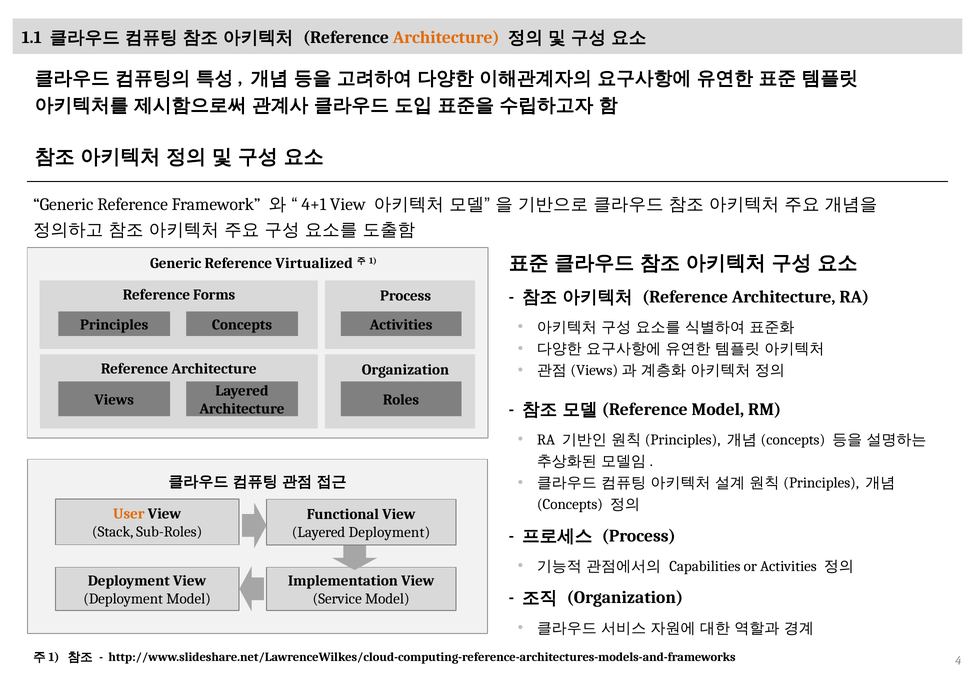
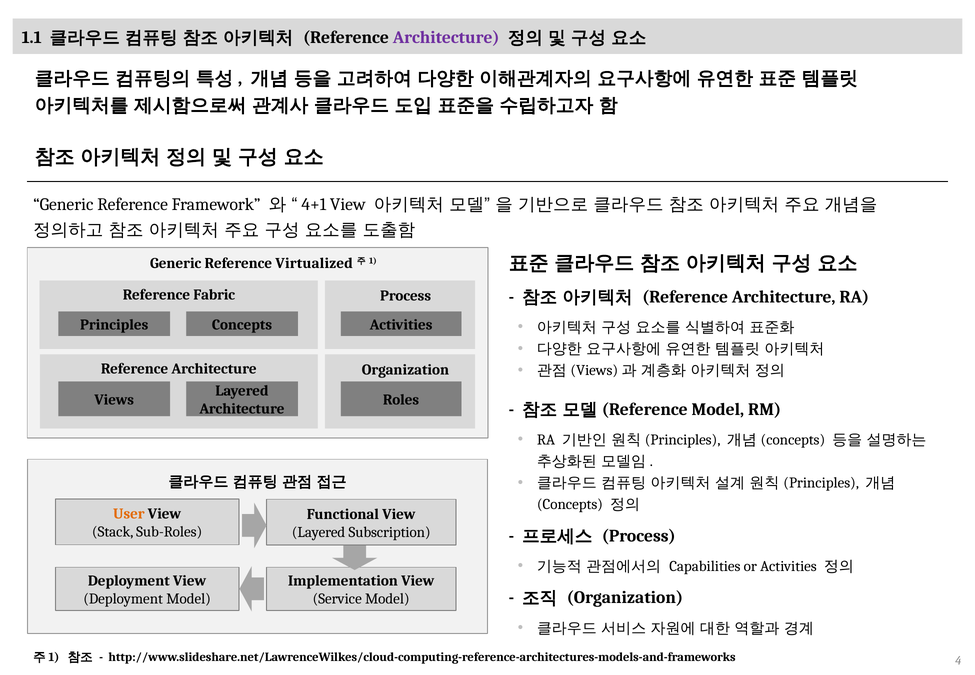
Architecture colour: orange -> purple (446, 37)
Forms: Forms -> Fabric (214, 295)
Layered Deployment: Deployment -> Subscription (390, 532)
